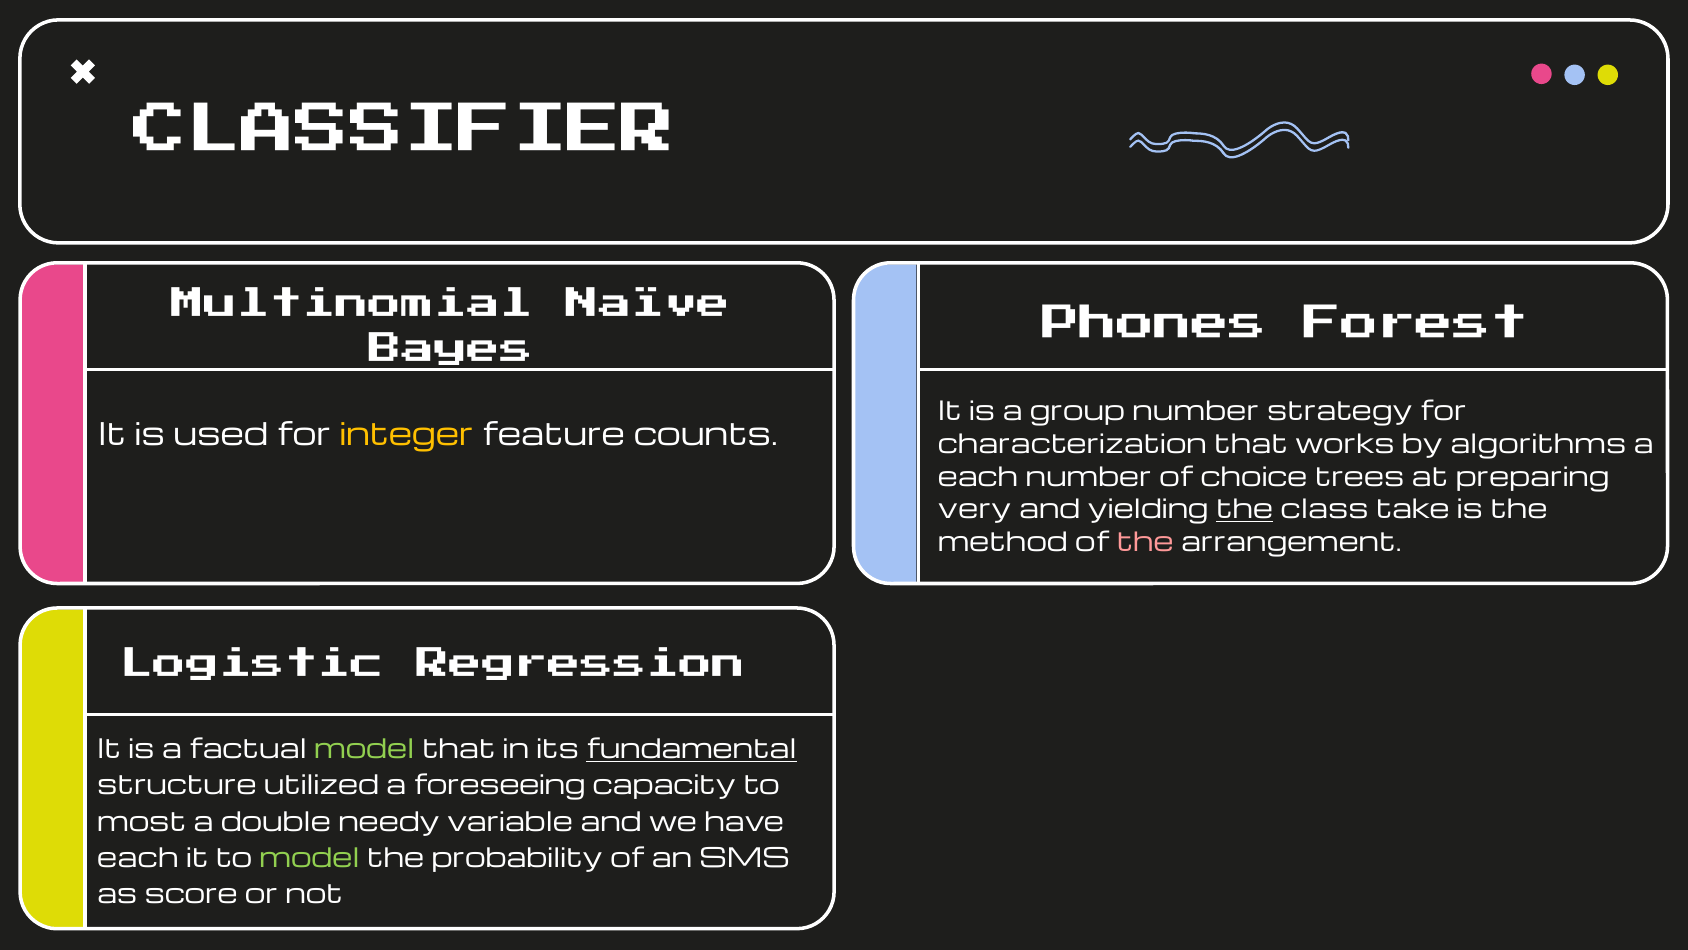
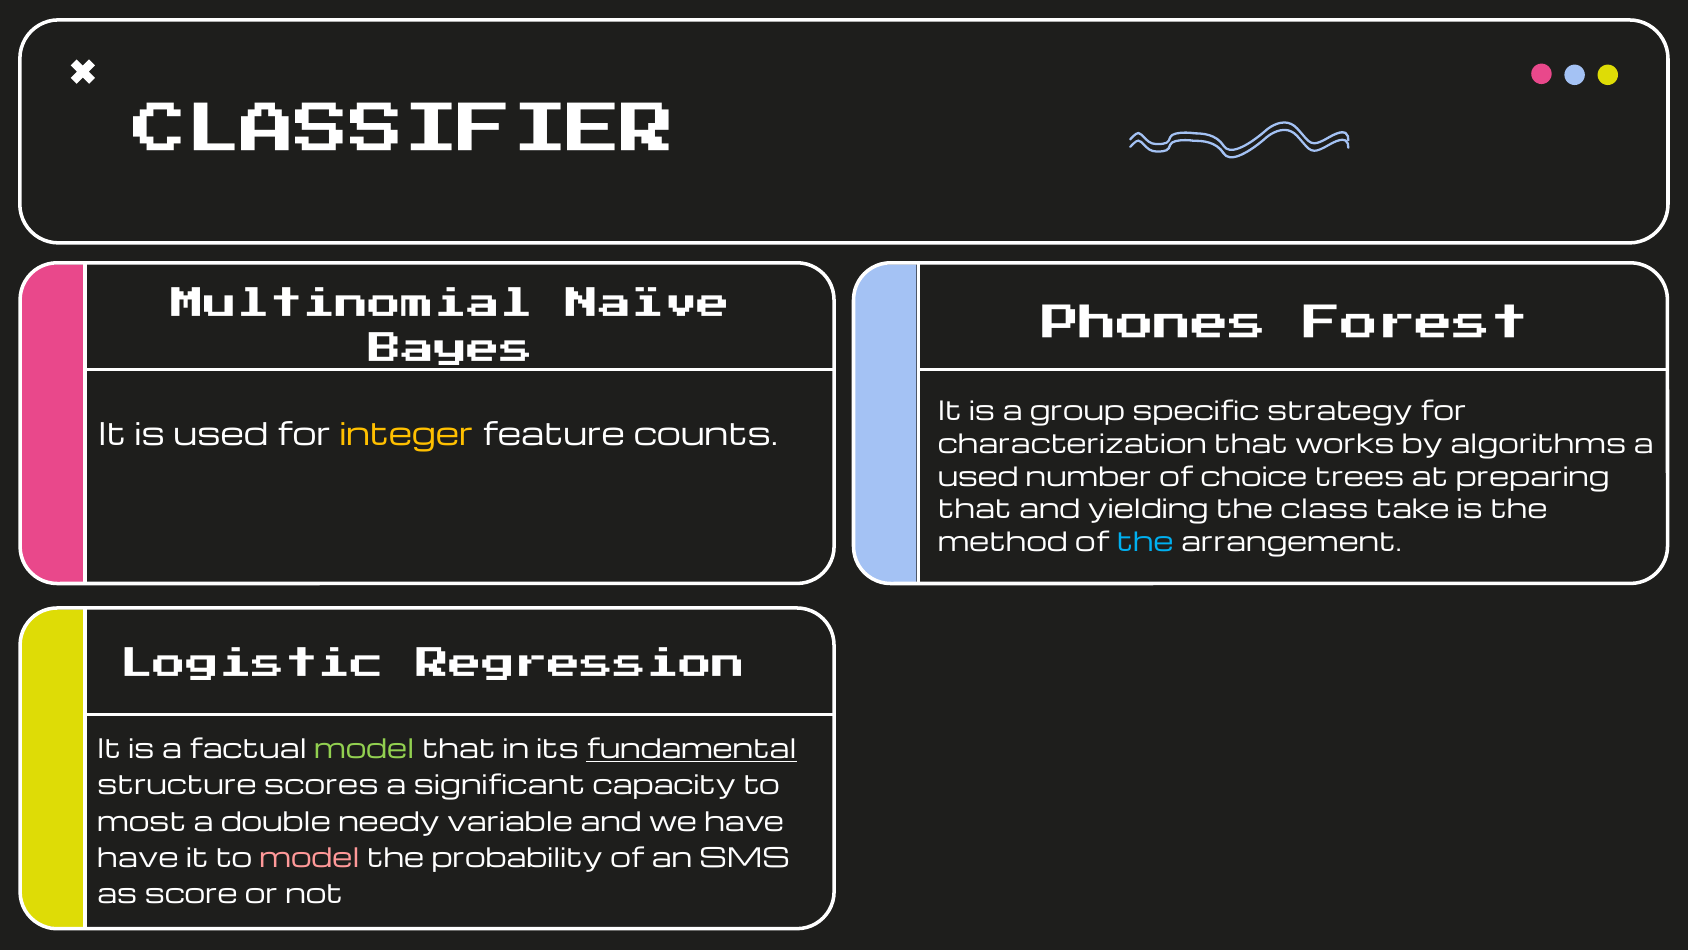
group number: number -> specific (1196, 412)
each: each -> used (978, 477)
very: very -> that (975, 510)
the underline: present -> none (1245, 510)
the colour: pink -> light blue (1145, 543)
utilized: utilized -> scores (321, 786)
foreseeing: foreseeing -> significant (499, 786)
each: each -> have (138, 858)
model colour: light green -> pink (310, 858)
